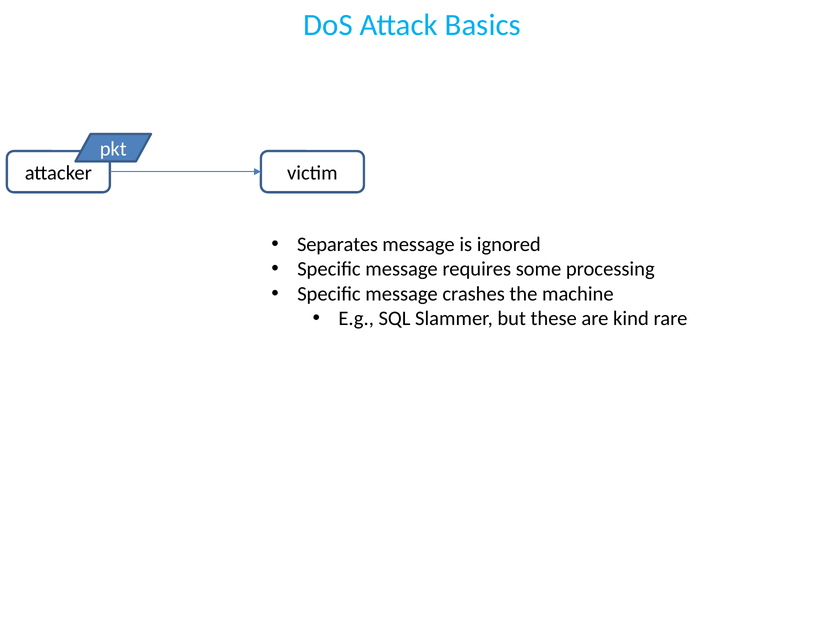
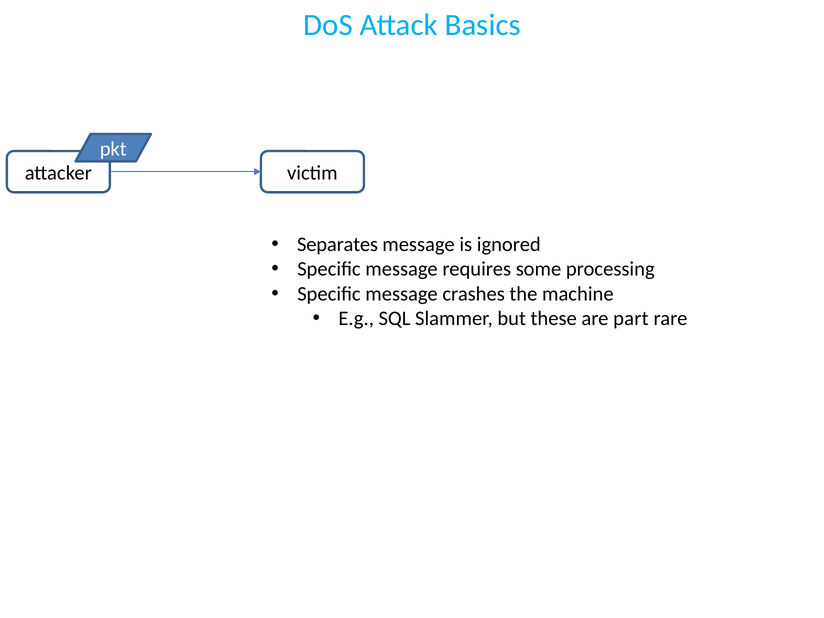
kind: kind -> part (631, 319)
